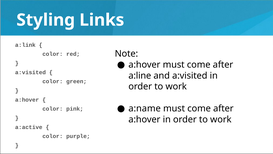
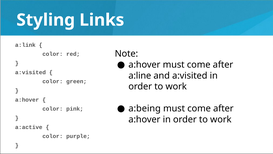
a:name: a:name -> a:being (145, 108)
